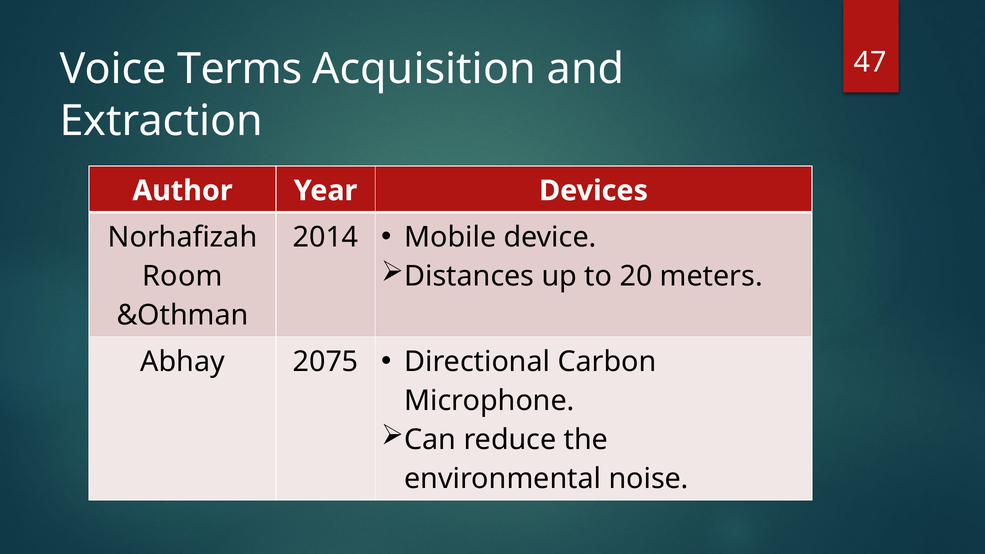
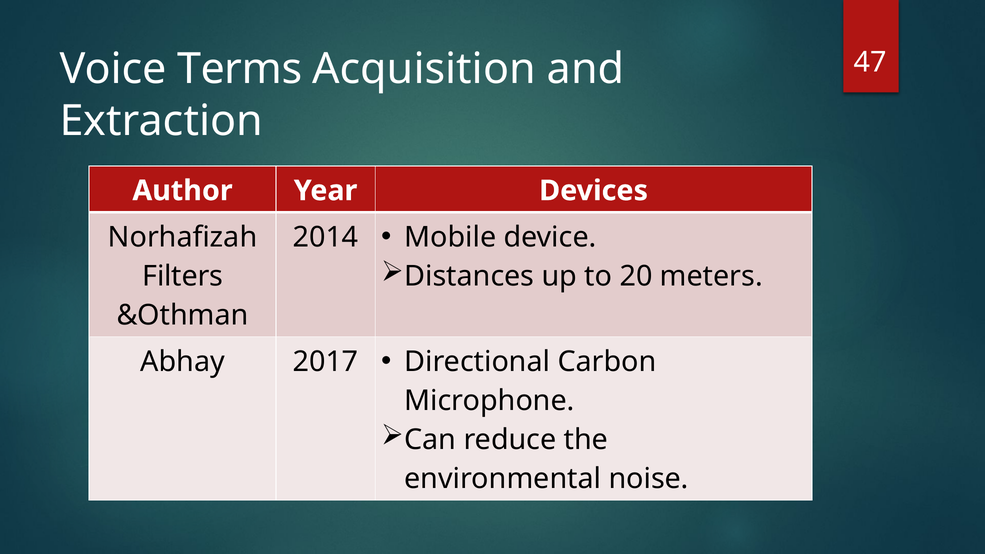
Room: Room -> Filters (183, 276)
2075: 2075 -> 2017 (326, 362)
